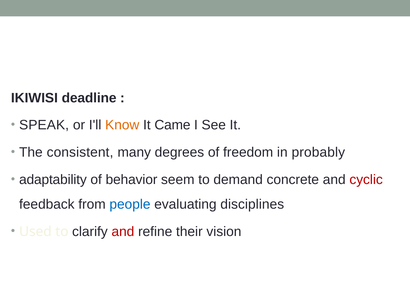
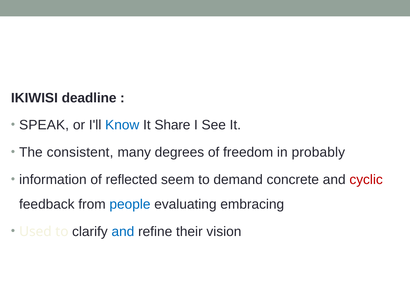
Know colour: orange -> blue (122, 125)
Came: Came -> Share (172, 125)
adaptability: adaptability -> information (53, 180)
behavior: behavior -> reflected (132, 180)
disciplines: disciplines -> embracing (252, 205)
and colour: red -> blue (123, 232)
